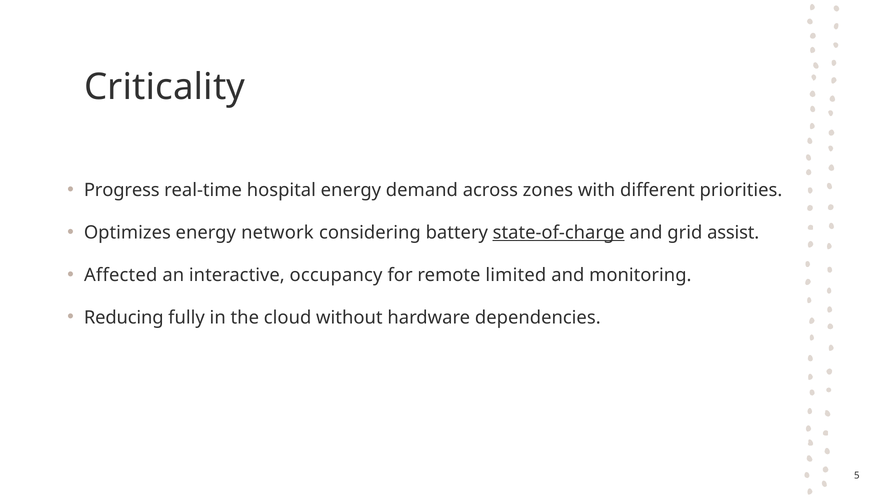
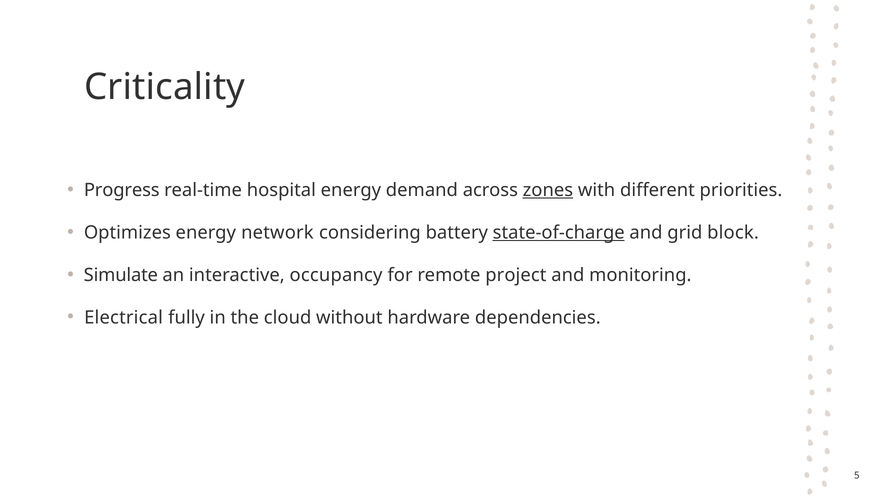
zones underline: none -> present (548, 190)
assist: assist -> block (733, 232)
Affected: Affected -> Simulate (121, 275)
limited: limited -> project (516, 275)
Reducing: Reducing -> Electrical (124, 317)
